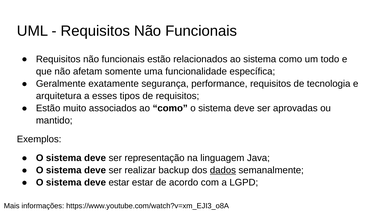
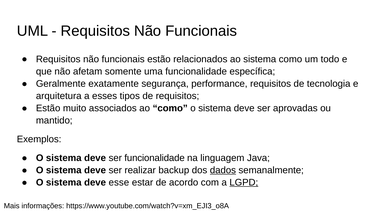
ser representação: representação -> funcionalidade (155, 158)
deve estar: estar -> esse (119, 182)
LGPD underline: none -> present (244, 182)
